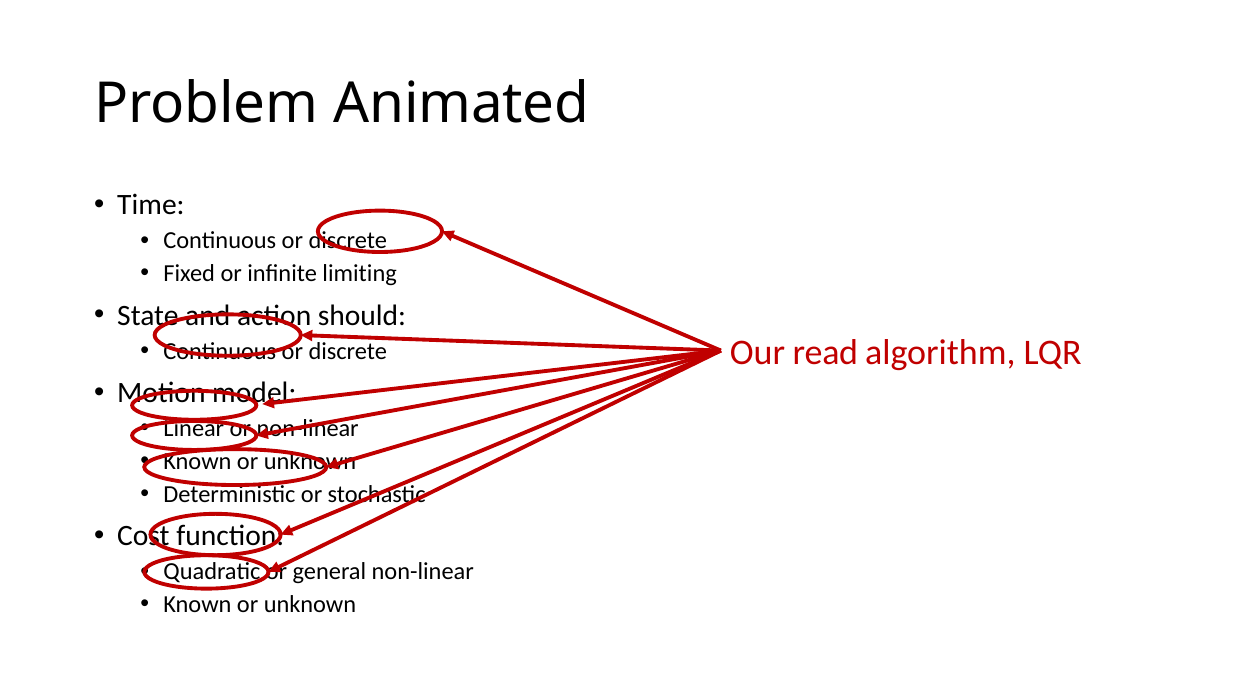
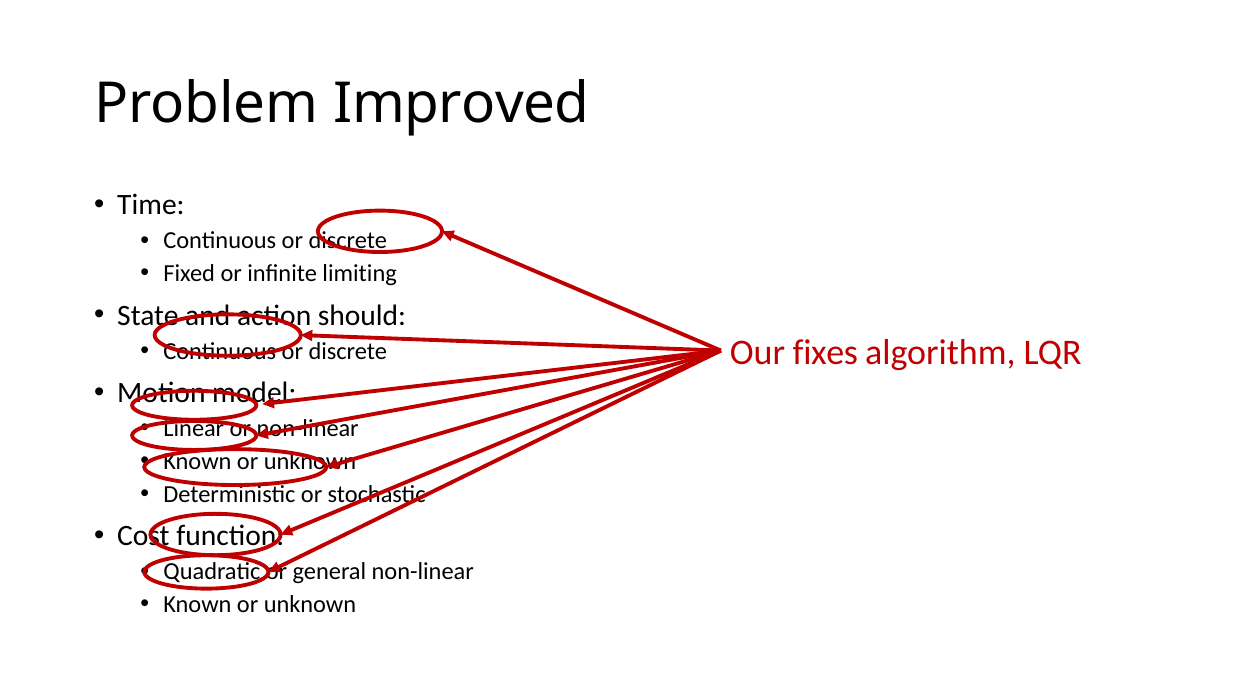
Animated: Animated -> Improved (462, 104)
read: read -> fixes (825, 353)
